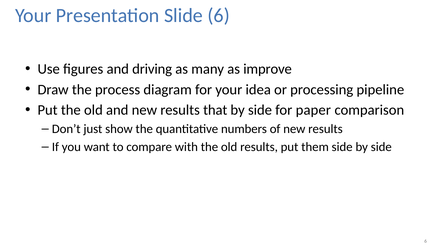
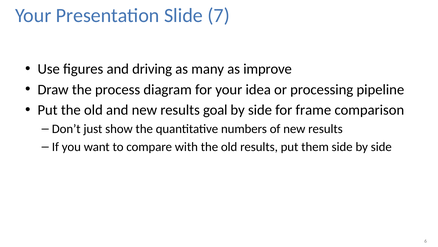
Slide 6: 6 -> 7 (219, 16)
that: that -> goal (215, 110)
paper: paper -> frame (313, 110)
